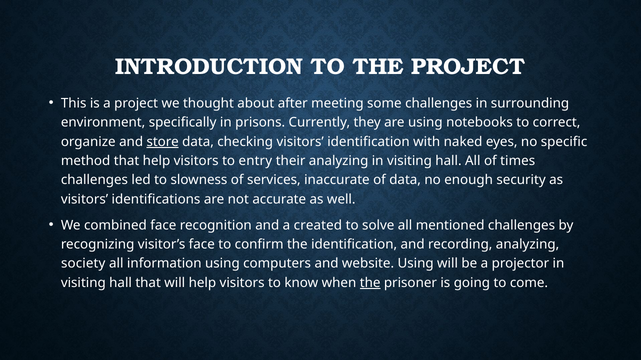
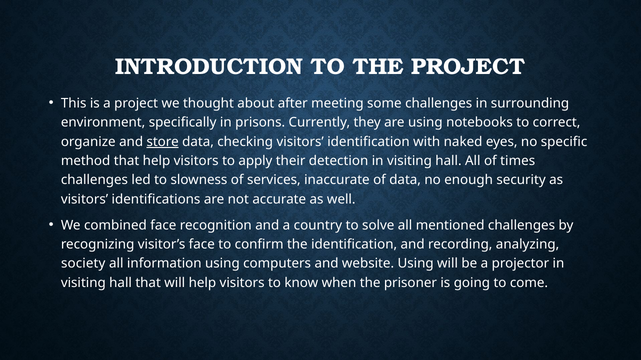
entry: entry -> apply (255, 161)
their analyzing: analyzing -> detection (339, 161)
created: created -> country (318, 225)
the underline: present -> none (370, 283)
